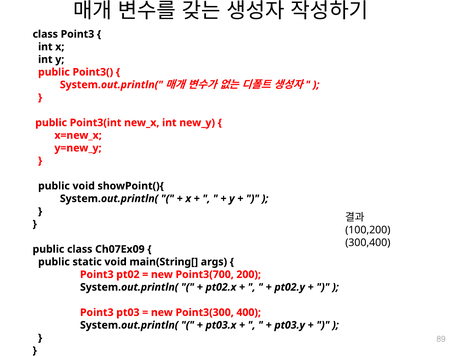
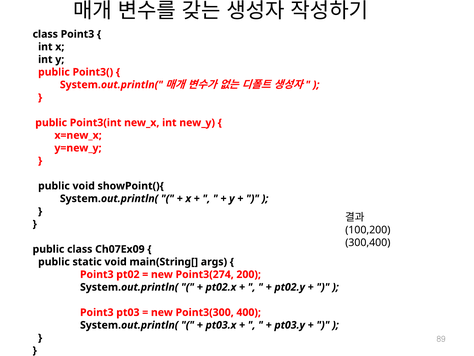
Point3(700: Point3(700 -> Point3(274 (205, 274)
